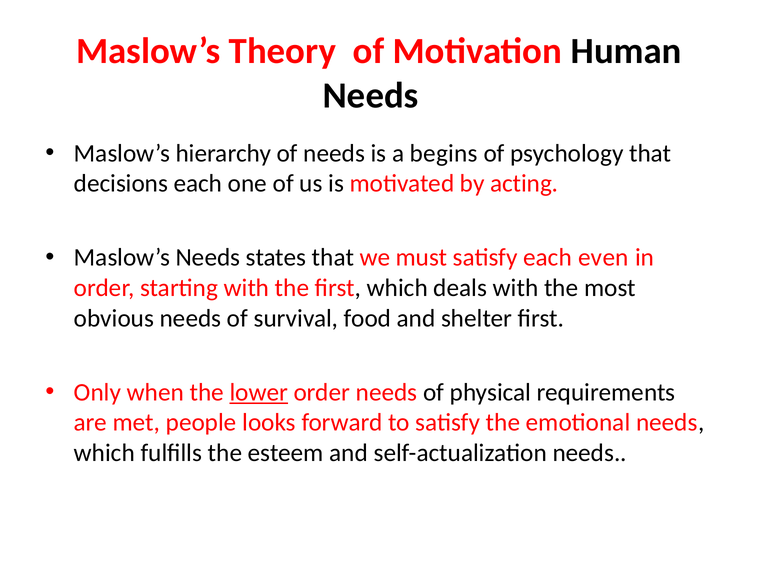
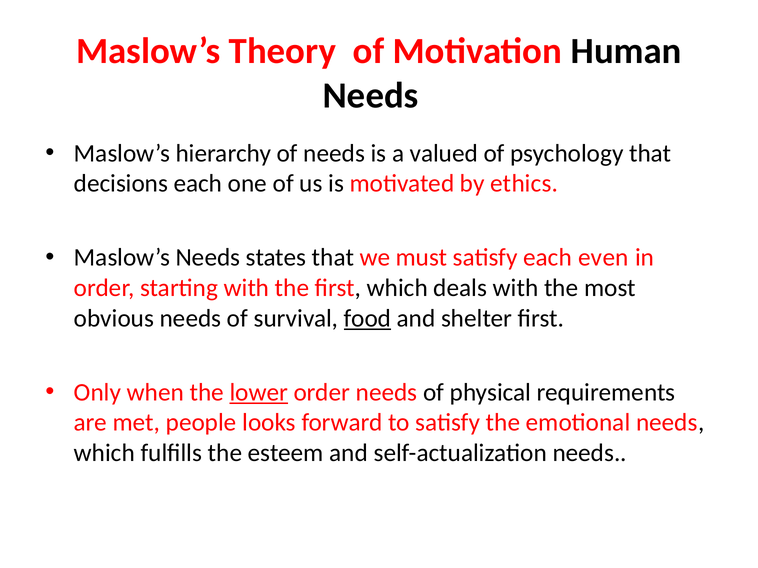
begins: begins -> valued (444, 153)
acting: acting -> ethics (524, 184)
food underline: none -> present (368, 318)
